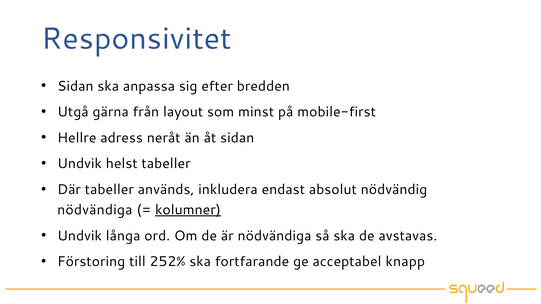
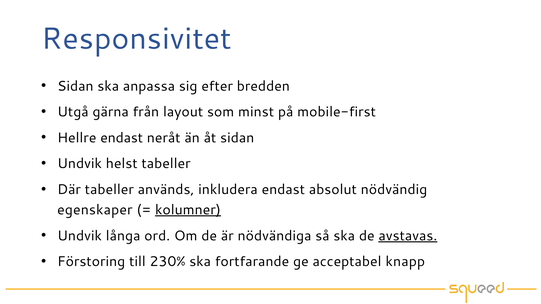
Hellre adress: adress -> endast (122, 138)
nödvändiga: nödvändiga -> egenskaper (95, 210)
avstavas underline: none -> present (408, 236)
252%: 252% -> 230% (168, 262)
